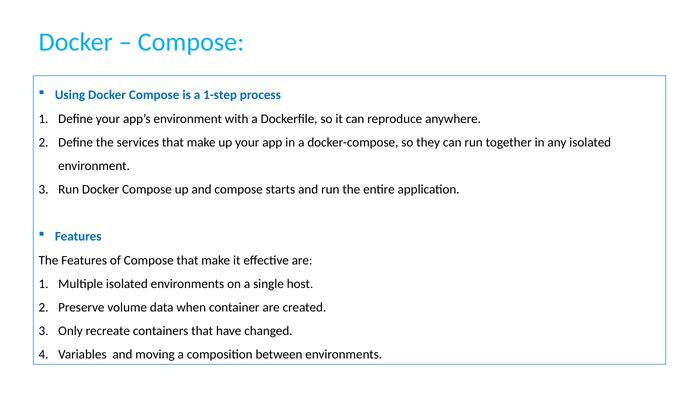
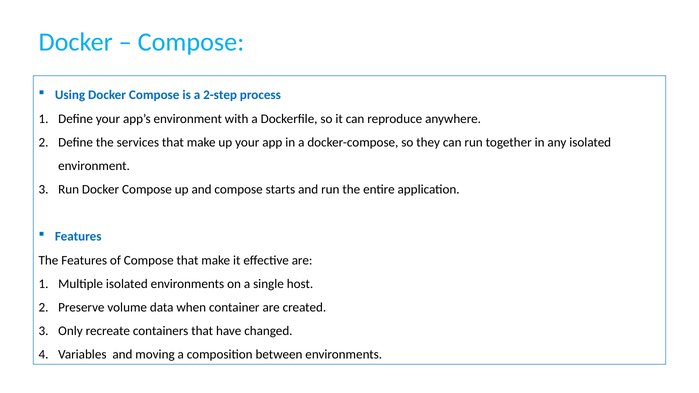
1-step: 1-step -> 2-step (220, 95)
